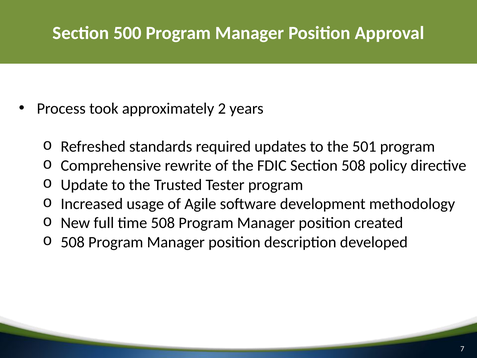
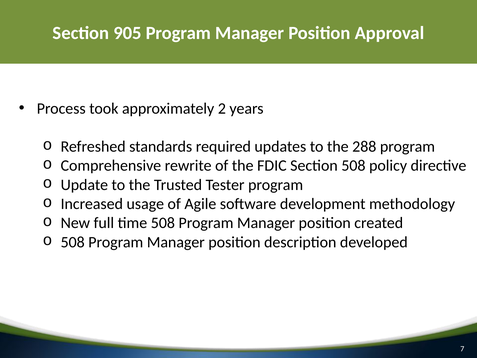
500: 500 -> 905 (127, 33)
501: 501 -> 288 (364, 147)
